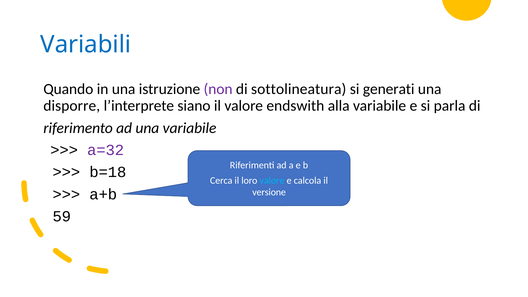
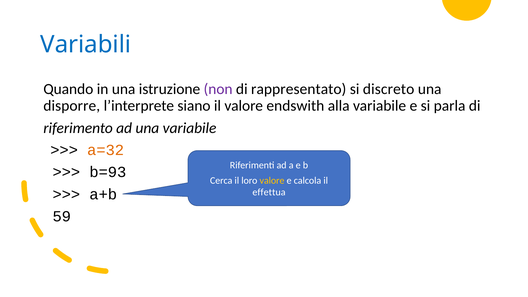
sottolineatura: sottolineatura -> rappresentato (299, 89)
generati: generati -> discreto (389, 89)
a=32 colour: purple -> orange (106, 150)
b=18: b=18 -> b=93 (108, 172)
valore colour: light blue -> yellow (272, 180)
versione: versione -> effettua (269, 192)
